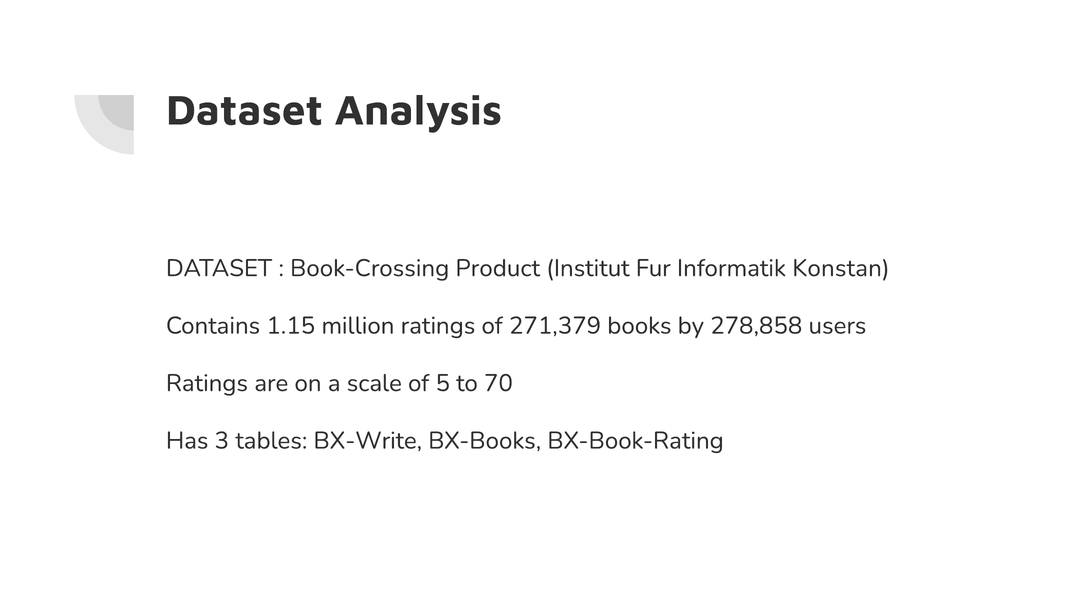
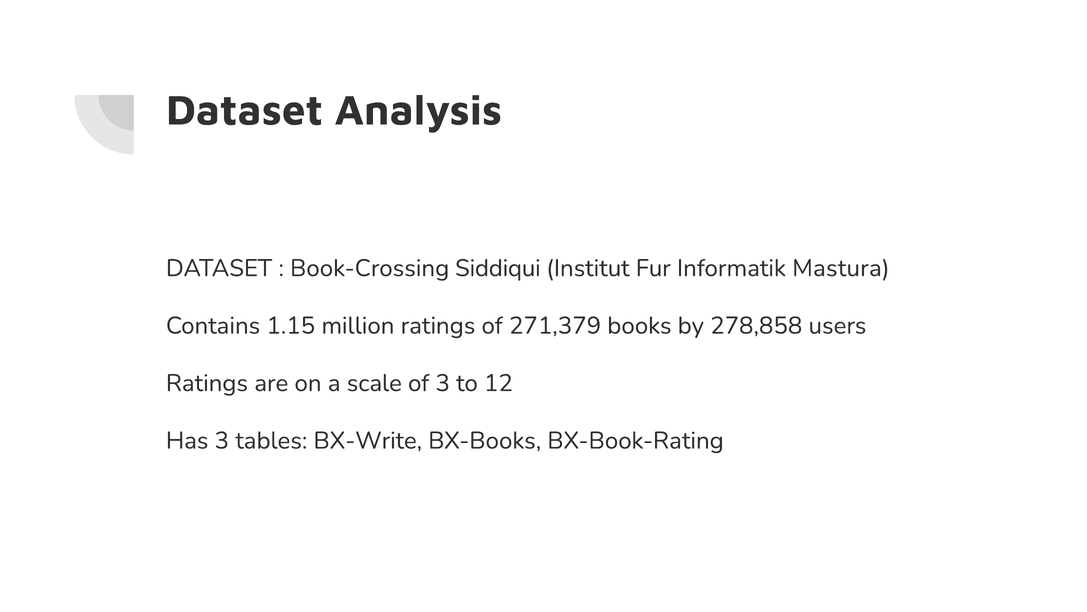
Product: Product -> Siddiqui (498, 268)
Konstan: Konstan -> Mastura (841, 268)
of 5: 5 -> 3 (443, 383)
70: 70 -> 12 (498, 383)
